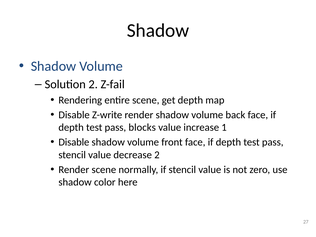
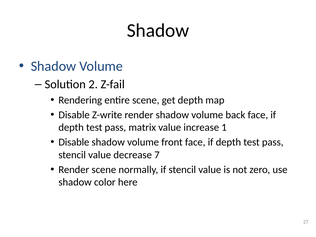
blocks: blocks -> matrix (142, 128)
decrease 2: 2 -> 7 (157, 155)
